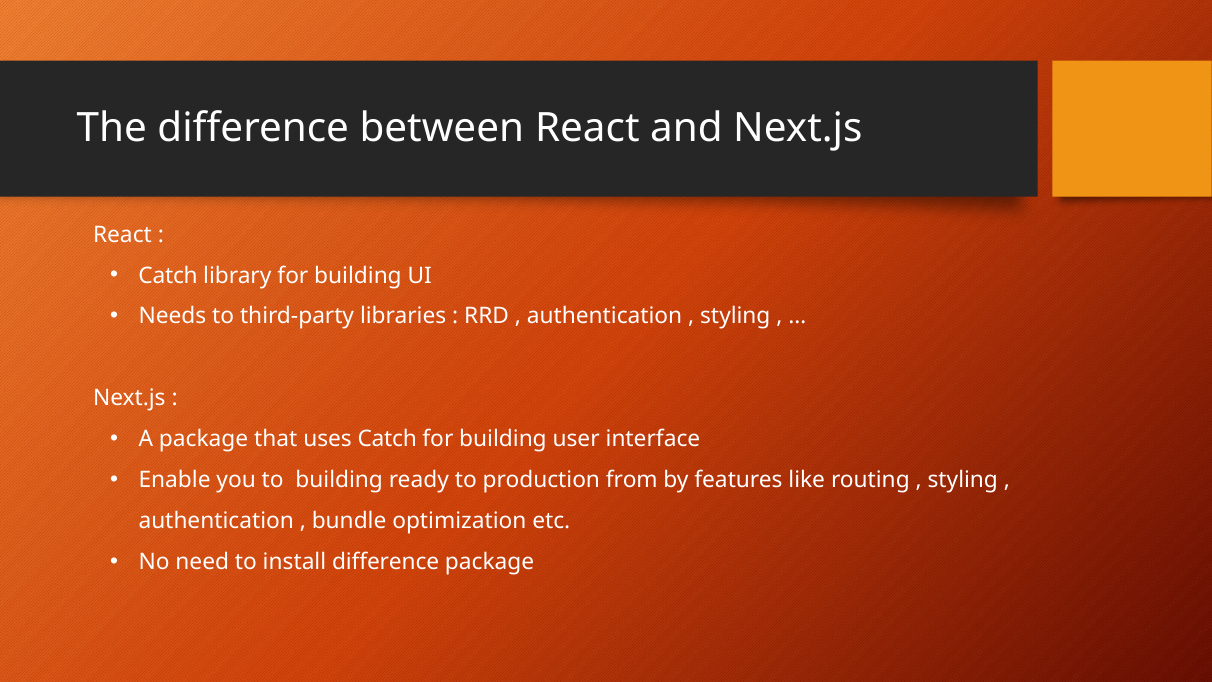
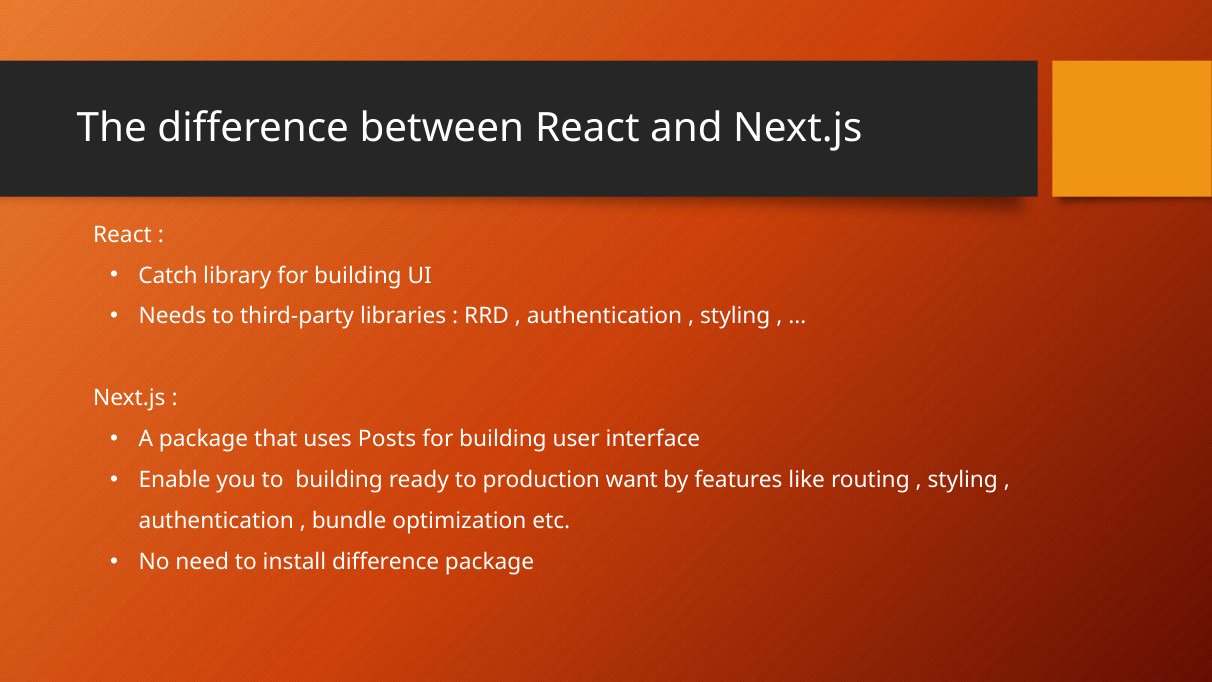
uses Catch: Catch -> Posts (387, 439)
from: from -> want (632, 480)
